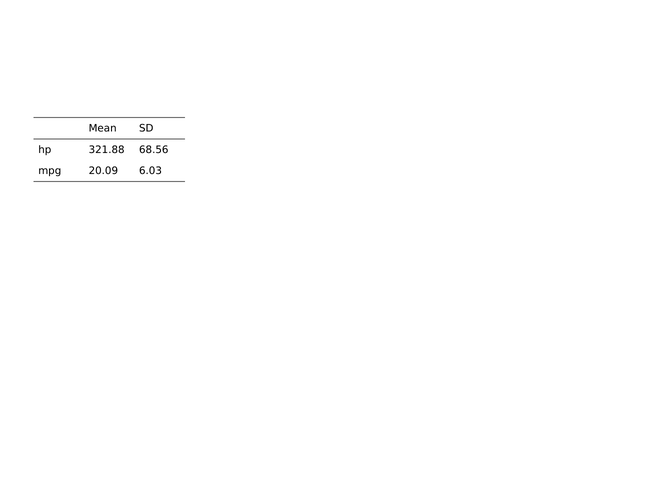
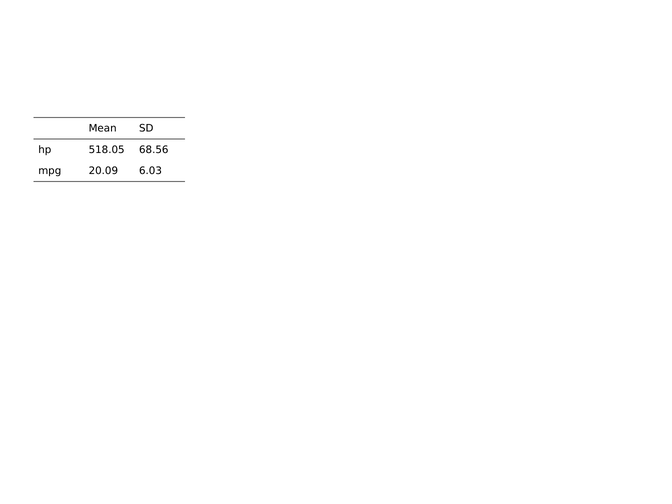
321.88: 321.88 -> 518.05 (107, 150)
